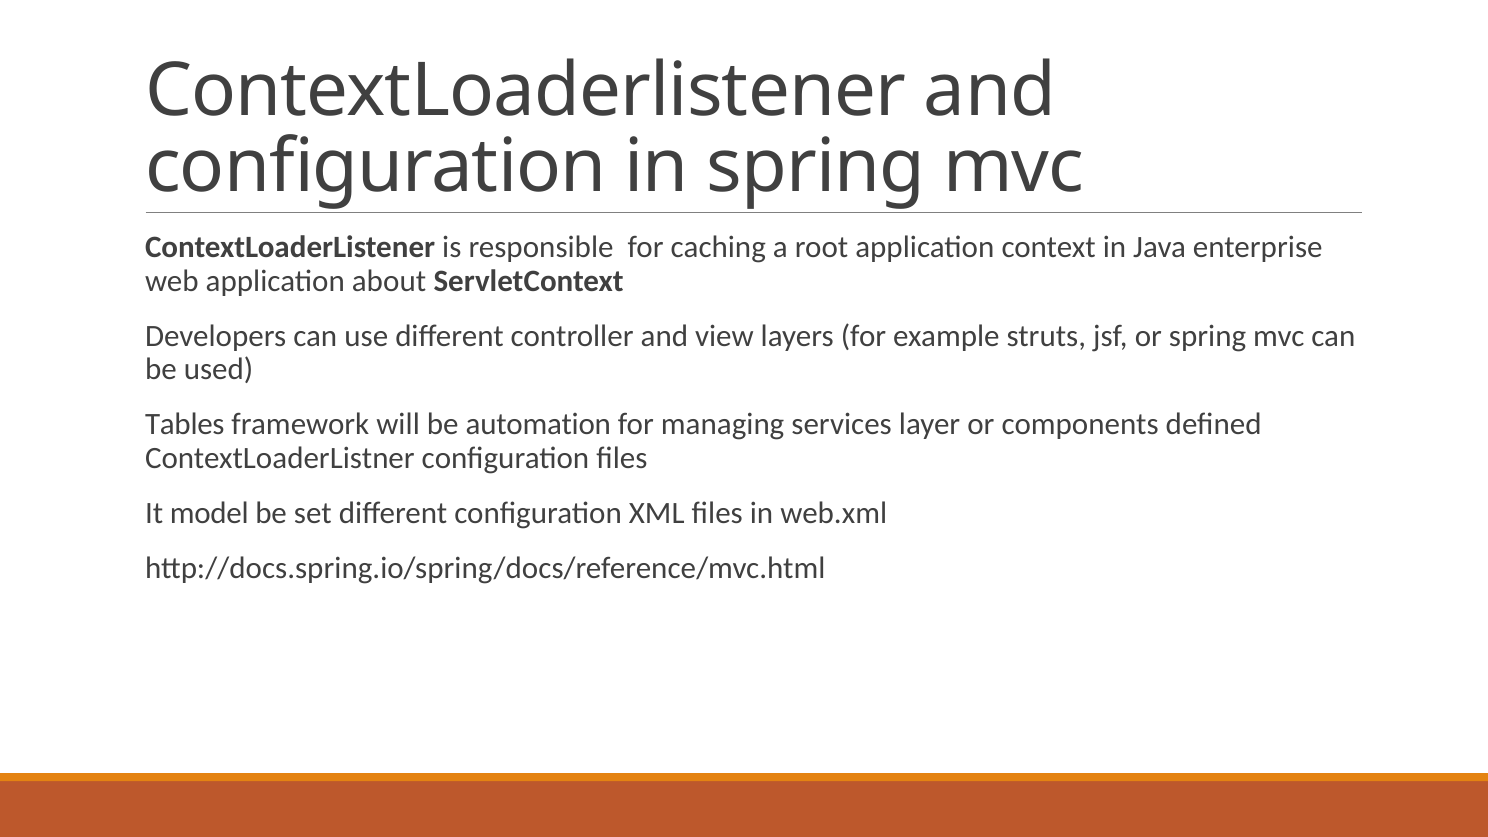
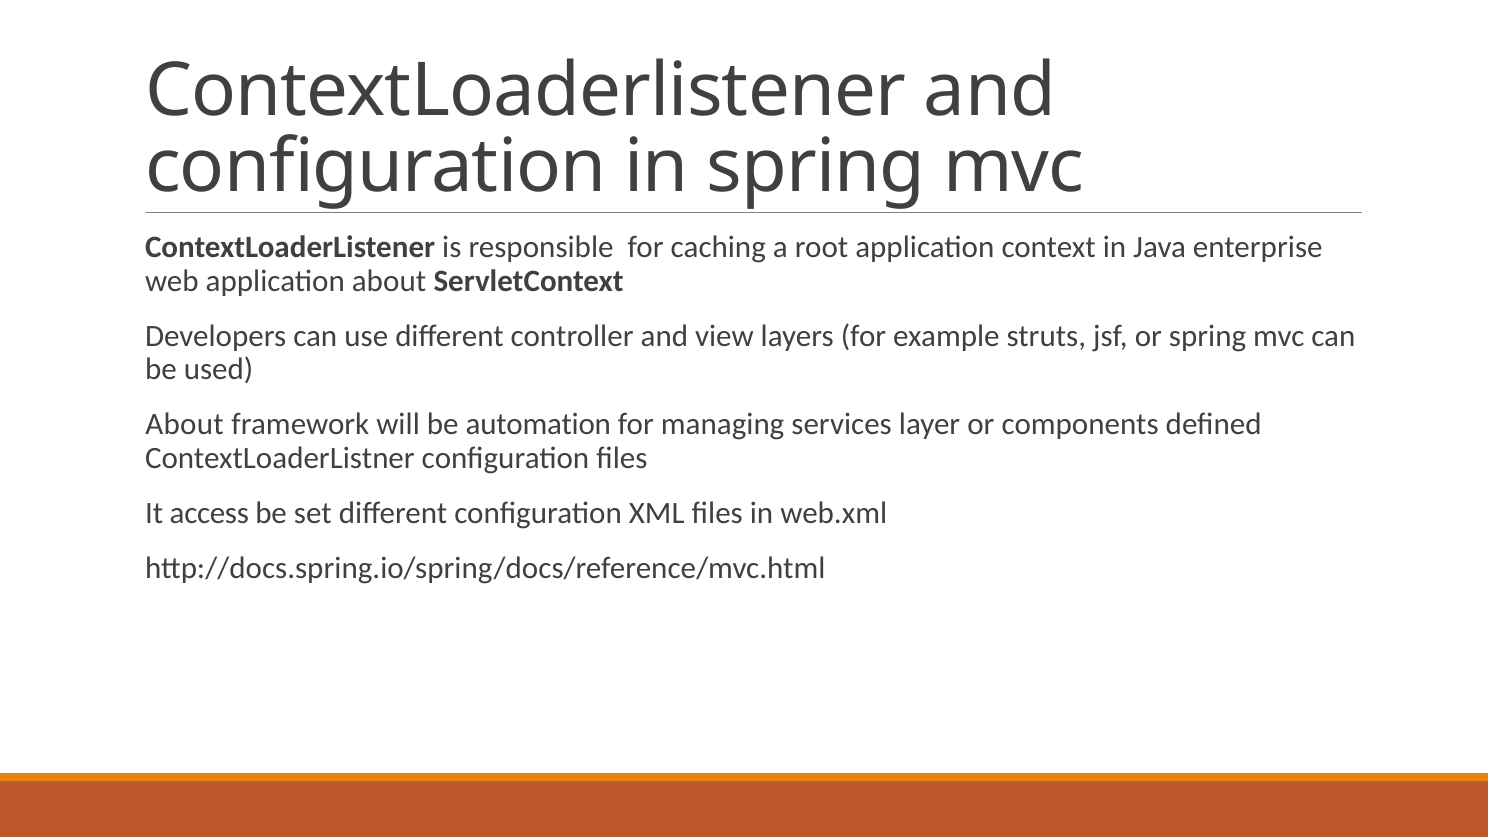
Tables: Tables -> About (185, 425)
model: model -> access (209, 513)
